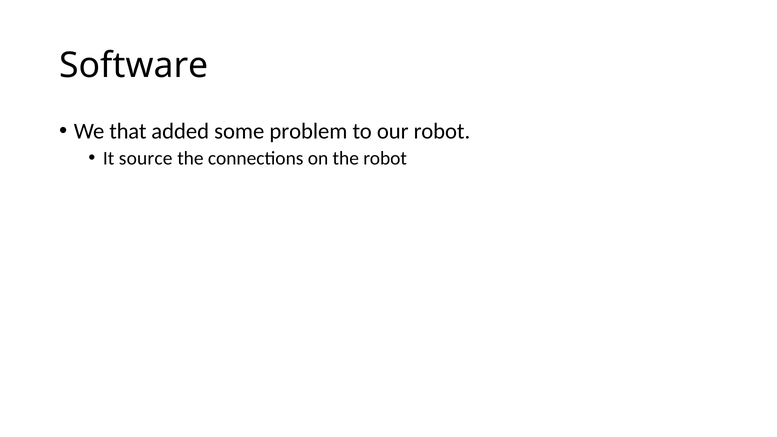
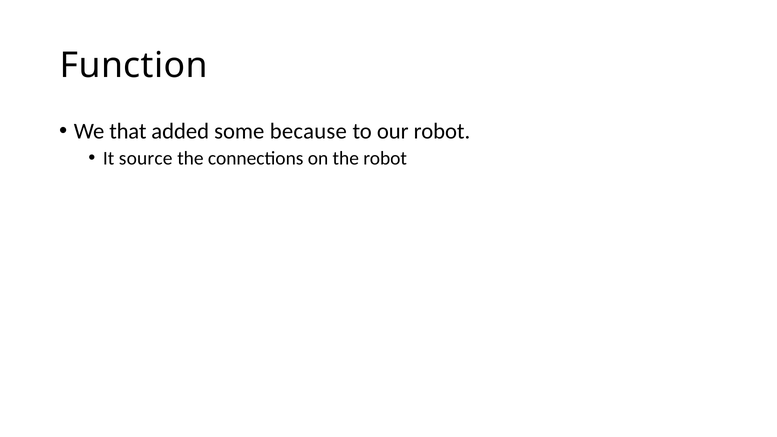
Software: Software -> Function (134, 65)
problem: problem -> because (308, 131)
